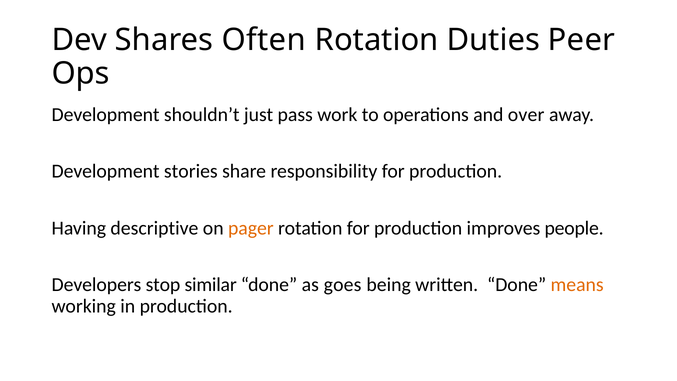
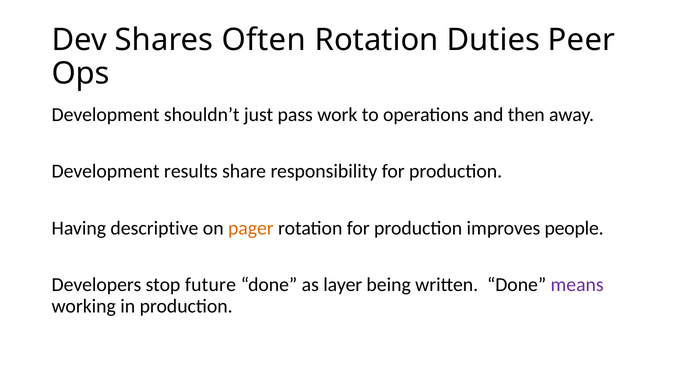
over: over -> then (526, 114)
stories: stories -> results (191, 171)
similar: similar -> future (210, 285)
goes: goes -> layer (343, 285)
means colour: orange -> purple (577, 285)
